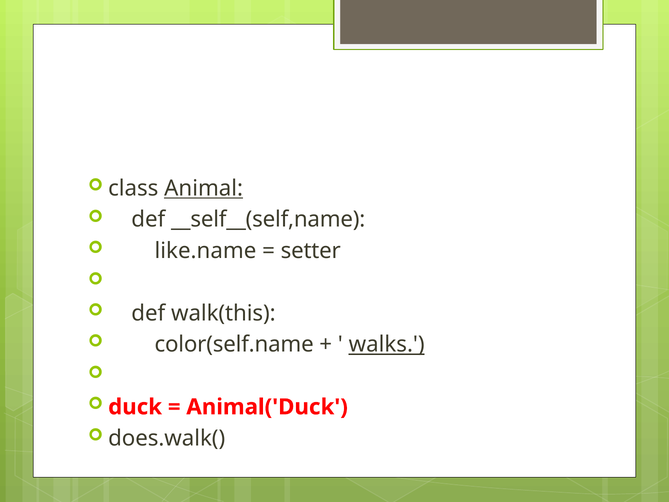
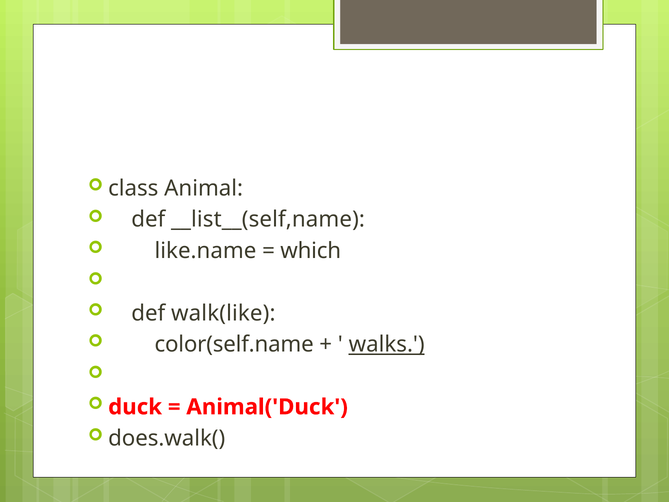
Animal underline: present -> none (204, 188)
__self__(self,name: __self__(self,name -> __list__(self,name (268, 220)
setter: setter -> which (311, 251)
walk(this: walk(this -> walk(like (223, 313)
